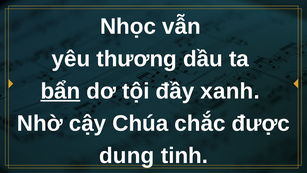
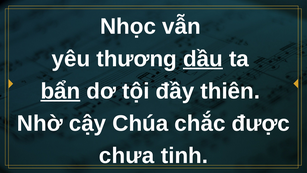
dầu underline: none -> present (203, 59)
xanh: xanh -> thiên (230, 91)
dung: dung -> chưa (127, 155)
